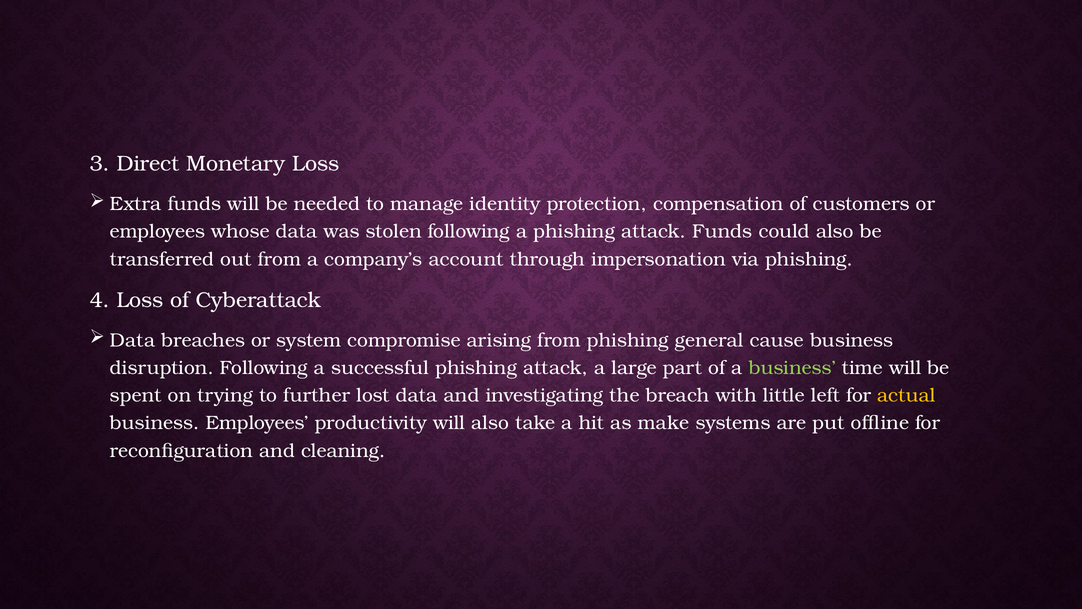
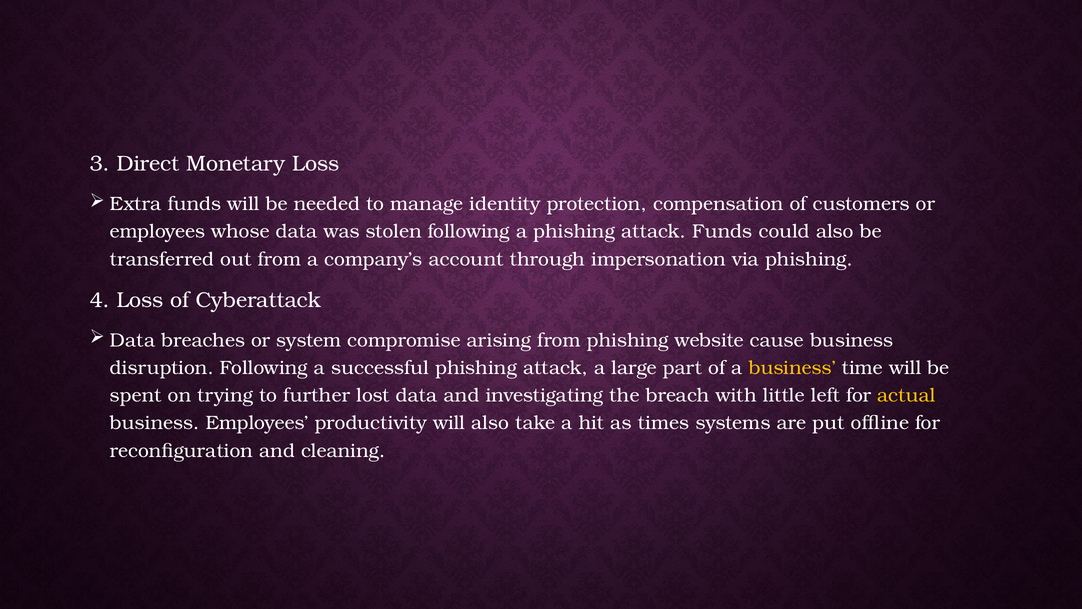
general: general -> website (709, 340)
business colour: light green -> yellow (792, 368)
make: make -> times (664, 423)
